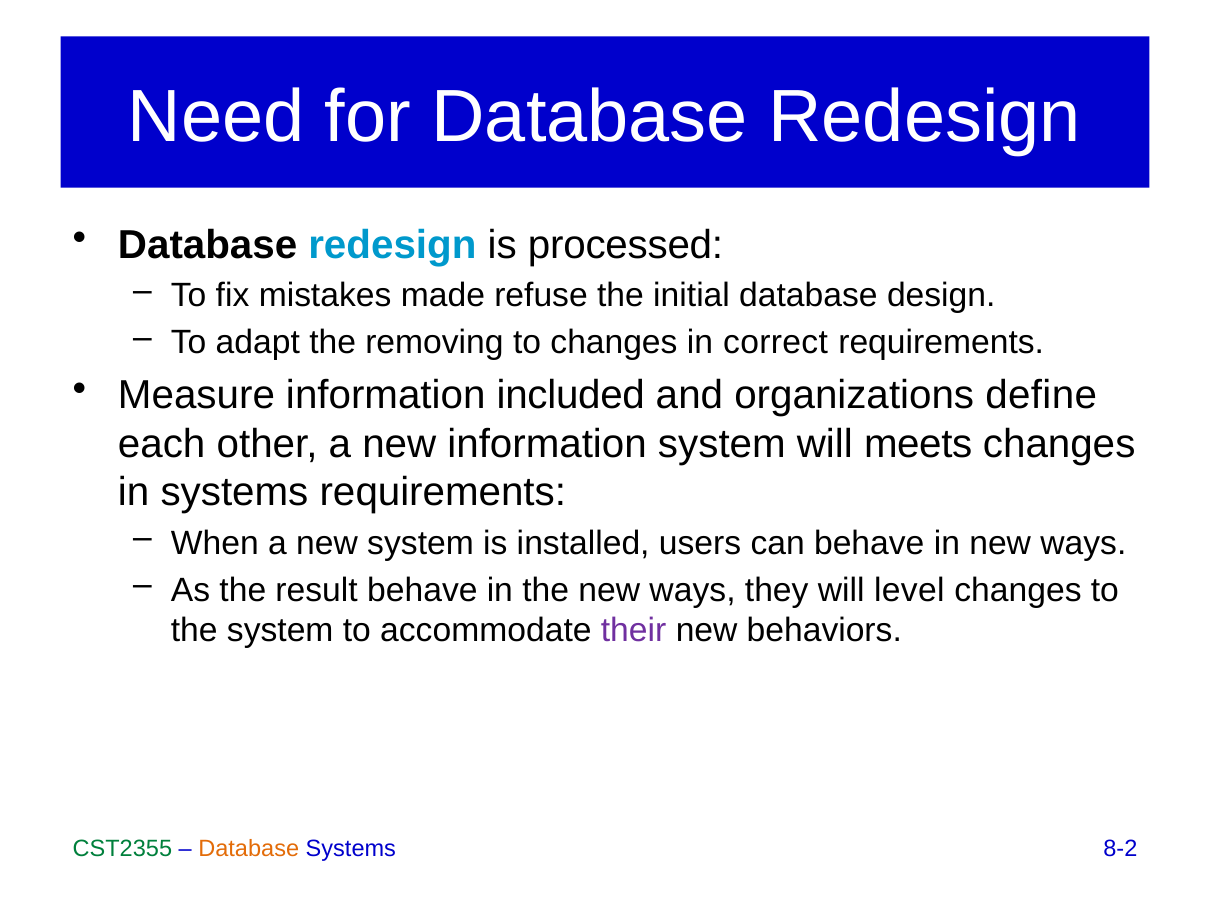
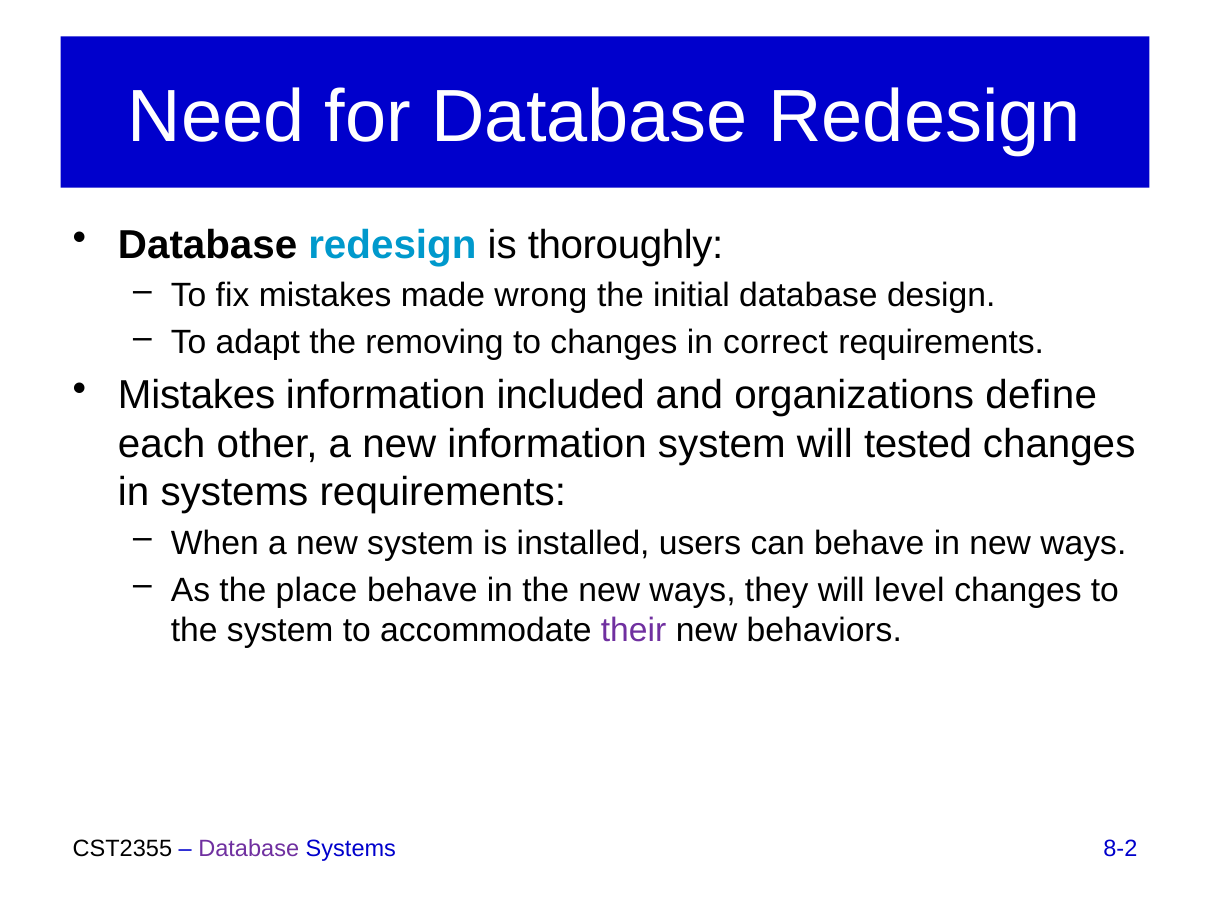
processed: processed -> thoroughly (626, 245)
refuse: refuse -> wrong (541, 295)
Measure: Measure -> Mistakes (197, 395)
meets: meets -> tested (918, 444)
result: result -> place (316, 590)
CST2355 colour: green -> black (122, 849)
Database colour: orange -> purple (249, 849)
